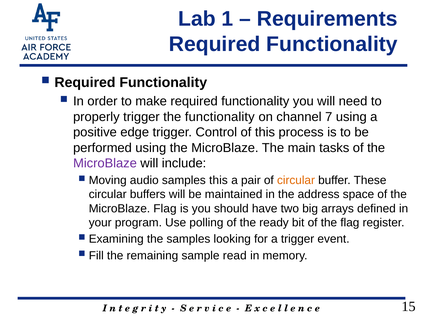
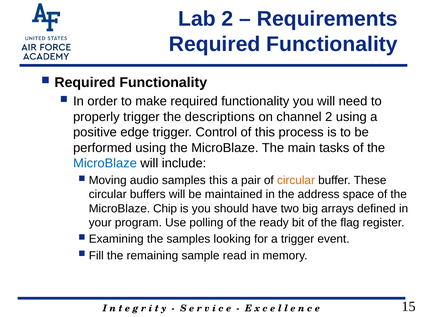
Lab 1: 1 -> 2 (227, 19)
the functionality: functionality -> descriptions (220, 117)
channel 7: 7 -> 2 (329, 117)
MicroBlaze colour: purple -> blue (105, 163)
MicroBlaze Flag: Flag -> Chip (165, 209)
